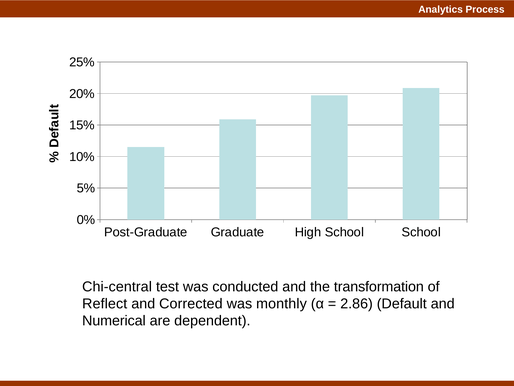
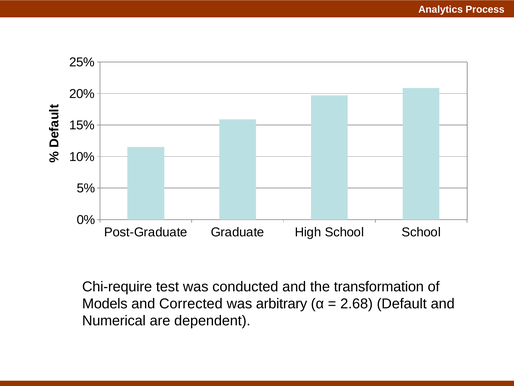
Chi-central: Chi-central -> Chi-require (117, 286)
Reflect: Reflect -> Models (105, 303)
monthly: monthly -> arbitrary (282, 303)
2.86: 2.86 -> 2.68 (357, 303)
